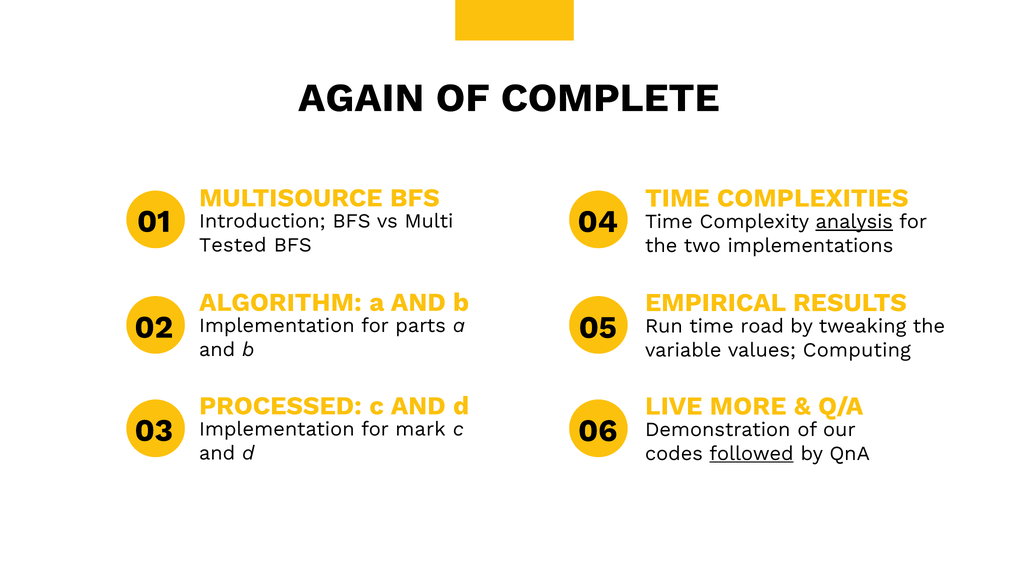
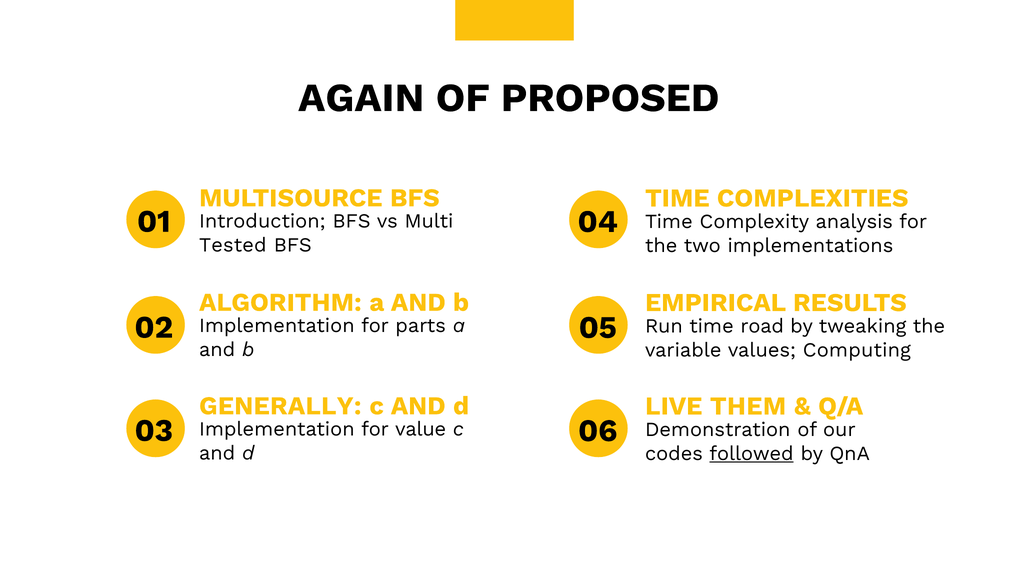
COMPLETE: COMPLETE -> PROPOSED (610, 98)
analysis underline: present -> none (854, 221)
PROCESSED: PROCESSED -> GENERALLY (280, 406)
MORE: MORE -> THEM (748, 406)
mark: mark -> value (421, 429)
